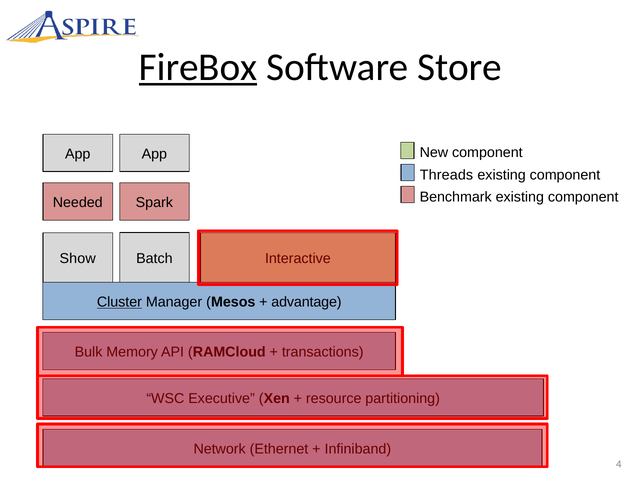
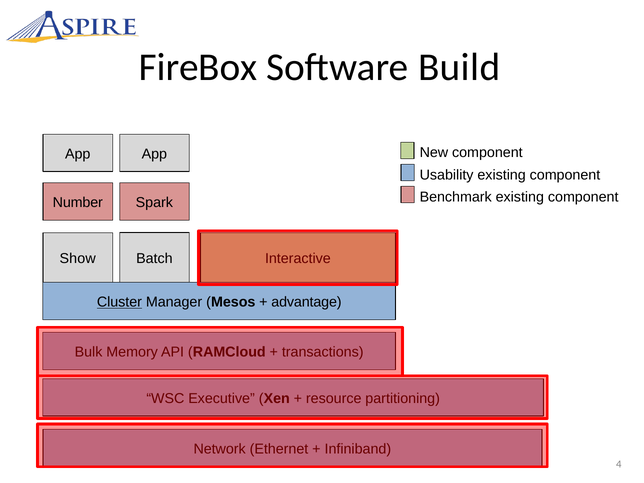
FireBox underline: present -> none (198, 67)
Store: Store -> Build (459, 67)
Threads: Threads -> Usability (447, 175)
Needed: Needed -> Number (78, 203)
